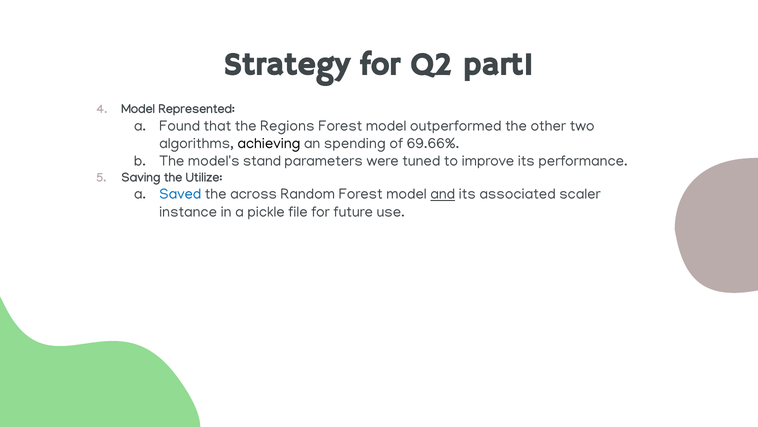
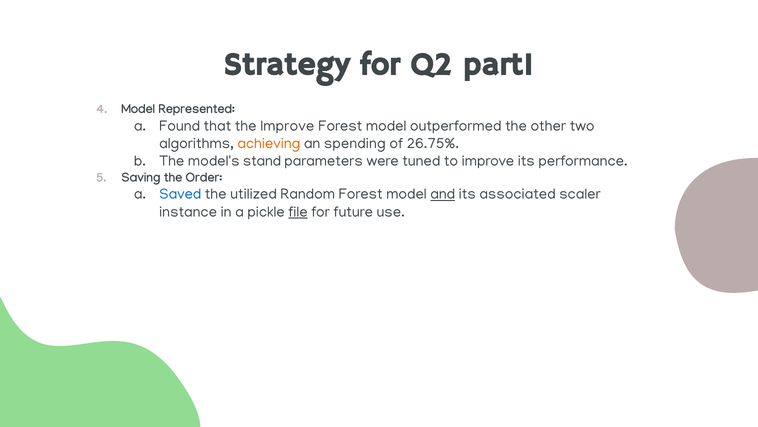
the Regions: Regions -> Improve (287, 125)
achieving colour: black -> orange (269, 143)
69.66%: 69.66% -> 26.75% (433, 143)
Utilize: Utilize -> Order (204, 177)
across: across -> utilized (253, 194)
file underline: none -> present (298, 211)
